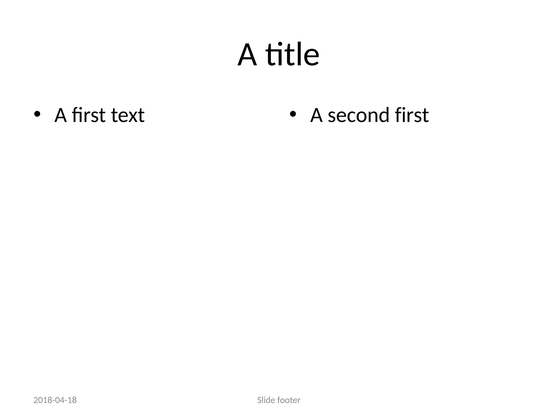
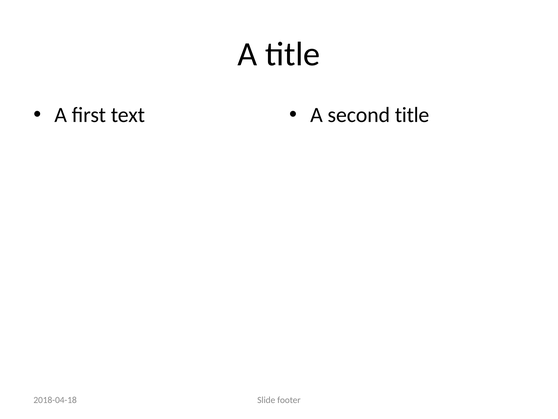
second first: first -> title (412, 115)
